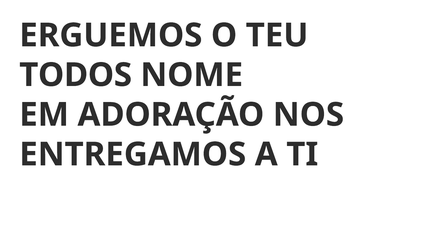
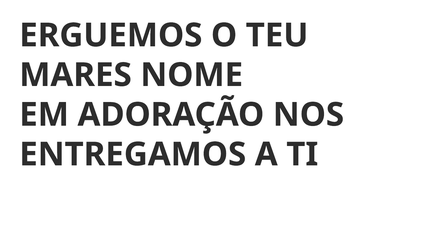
TODOS: TODOS -> MARES (75, 75)
